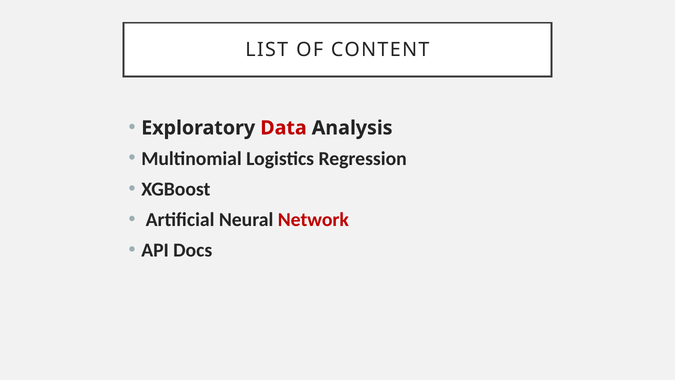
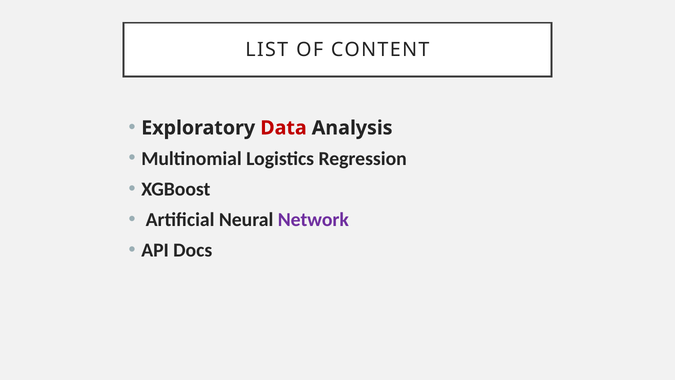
Network colour: red -> purple (313, 220)
